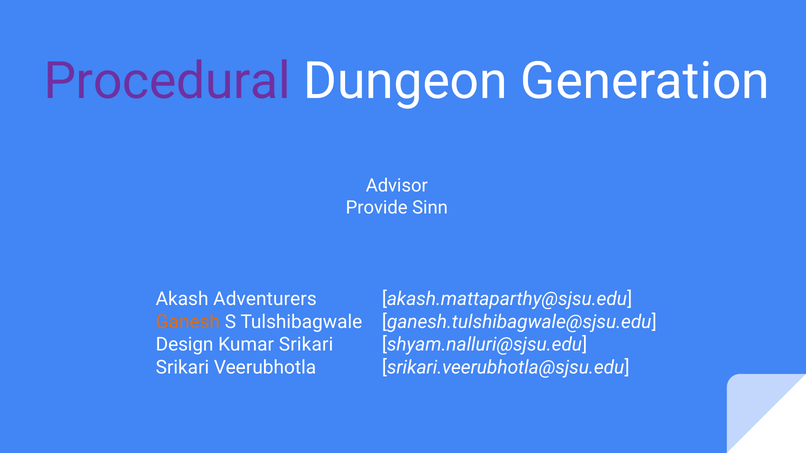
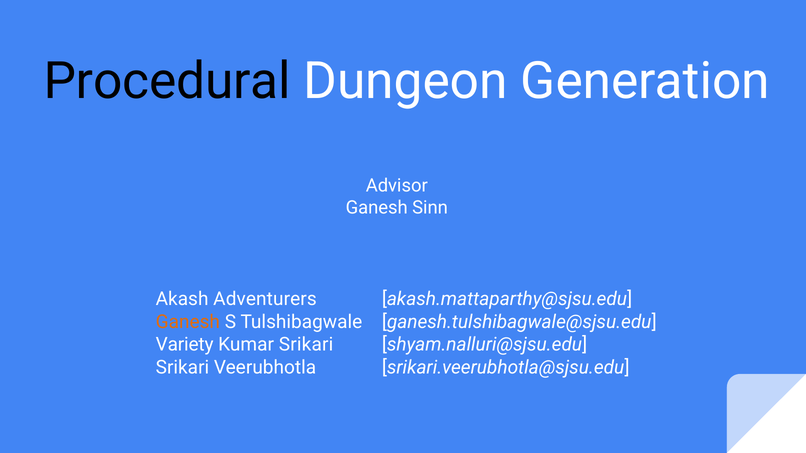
Procedural colour: purple -> black (167, 82)
Provide: Provide -> Ganesh (377, 208)
Design: Design -> Variety (185, 345)
